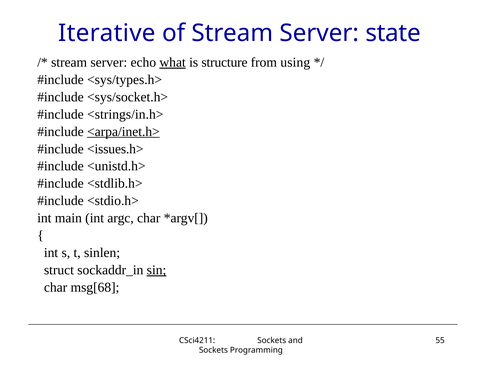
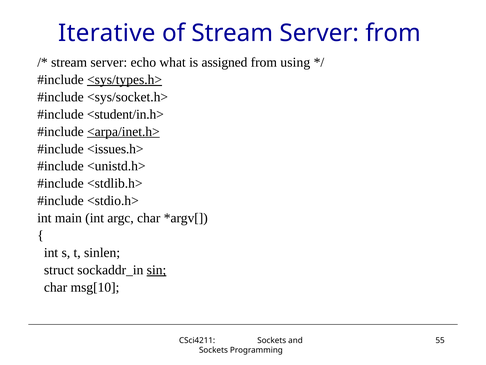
Server state: state -> from (393, 33)
what underline: present -> none (173, 62)
structure: structure -> assigned (224, 62)
<sys/types.h> underline: none -> present (125, 80)
<strings/in.h>: <strings/in.h> -> <student/in.h> (125, 114)
msg[68: msg[68 -> msg[10 (95, 287)
